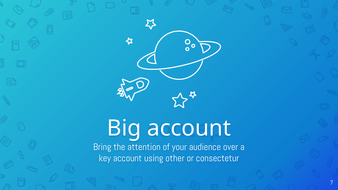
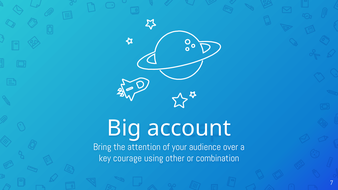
key account: account -> courage (127, 158)
consectetur: consectetur -> combination (218, 158)
